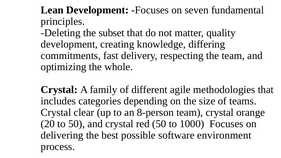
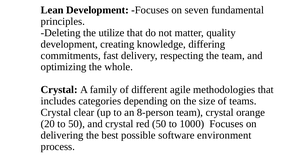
subset: subset -> utilize (112, 33)
